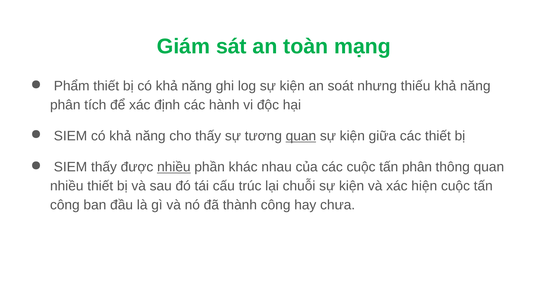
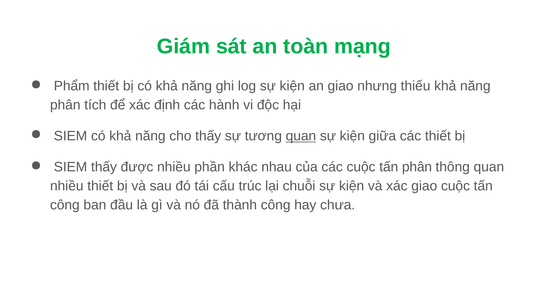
an soát: soát -> giao (341, 86)
nhiều underline: present -> none (174, 167)
xác hiện: hiện -> giao (424, 186)
